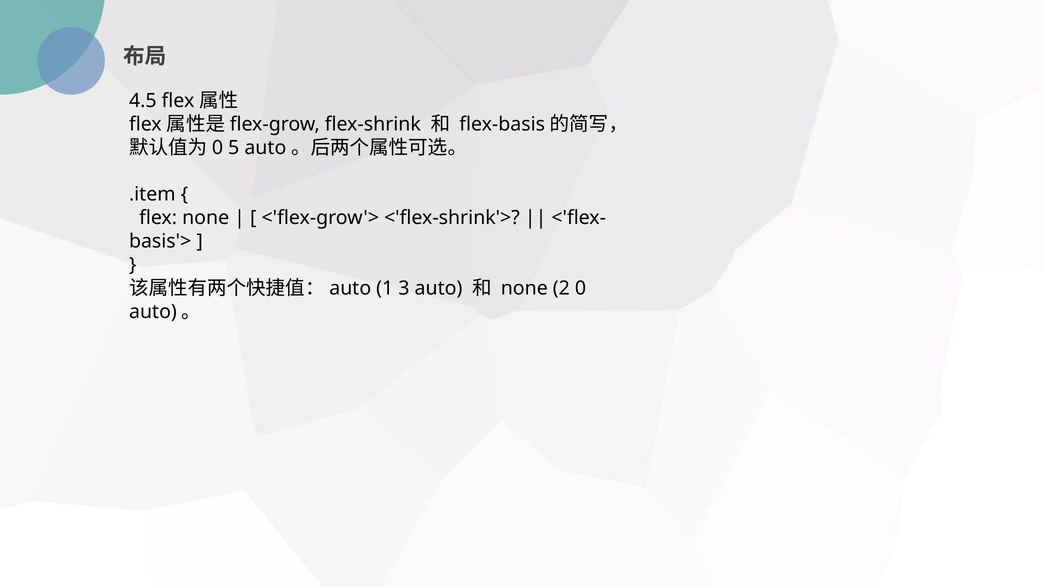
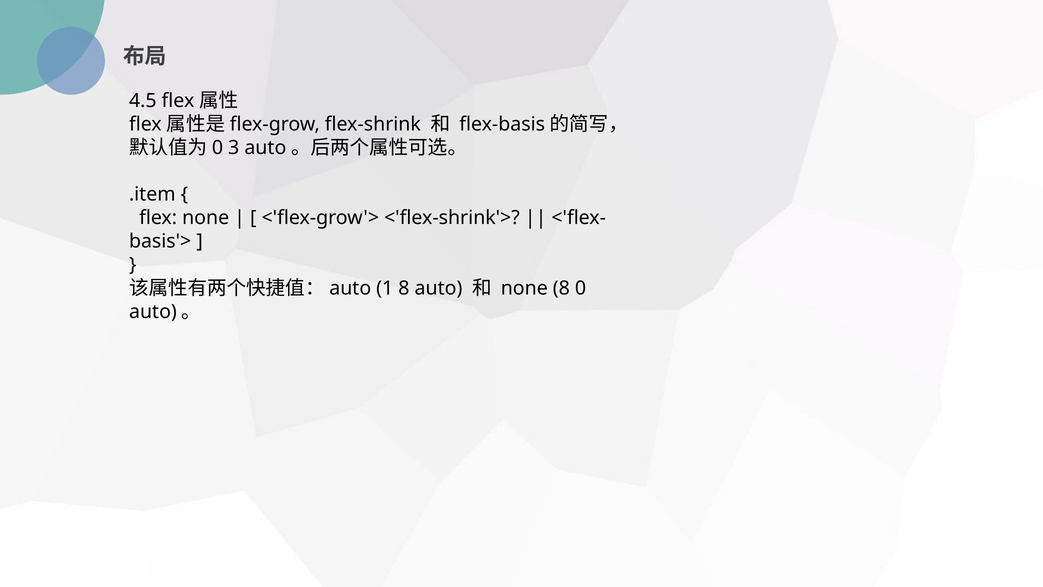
5: 5 -> 3 (234, 147)
1 3: 3 -> 8 (404, 288)
none 2: 2 -> 8 (561, 288)
